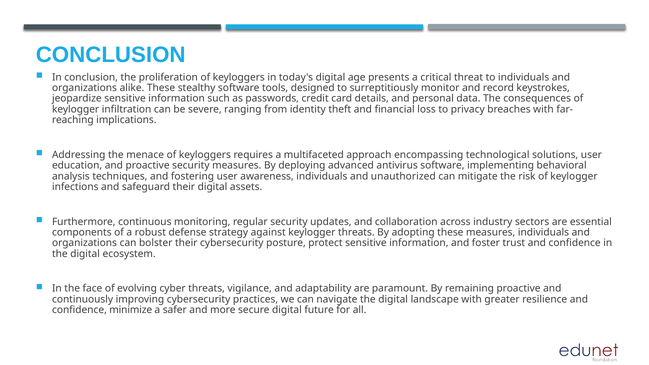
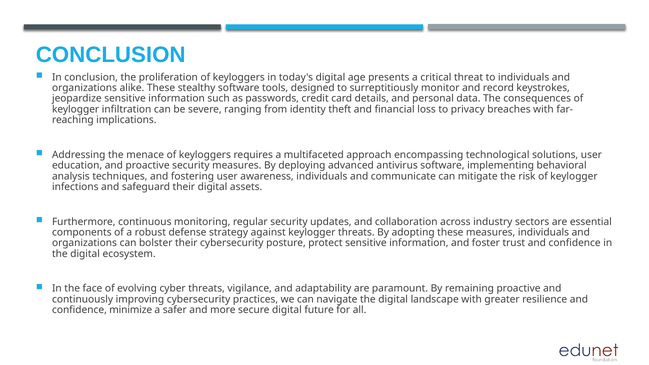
unauthorized: unauthorized -> communicate (403, 176)
